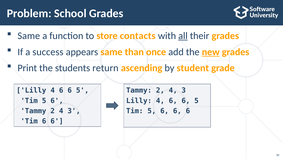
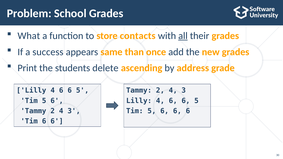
Same: Same -> What (29, 36)
new underline: present -> none (211, 52)
return: return -> delete (105, 68)
student: student -> address (193, 68)
